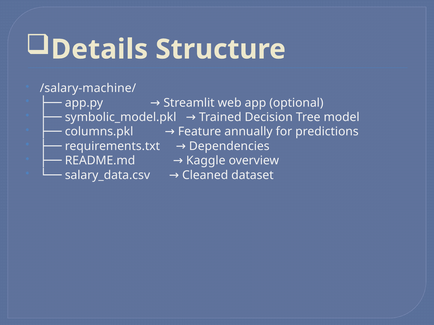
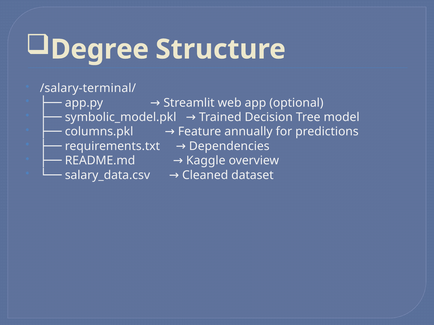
Details: Details -> Degree (100, 49)
/salary-machine/: /salary-machine/ -> /salary-terminal/ (88, 88)
